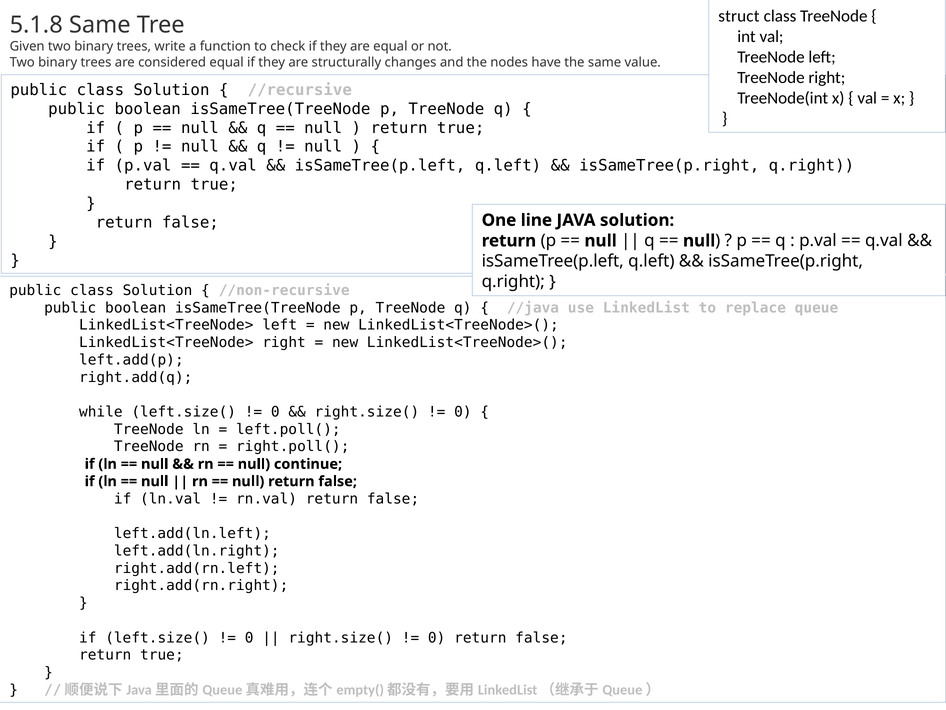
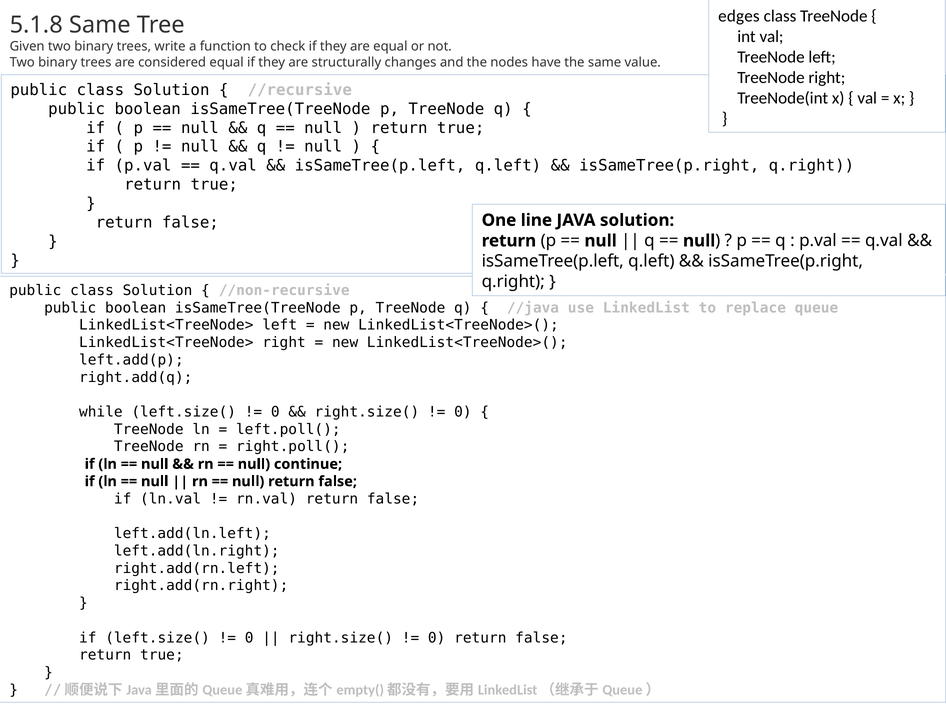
struct: struct -> edges (739, 16)
